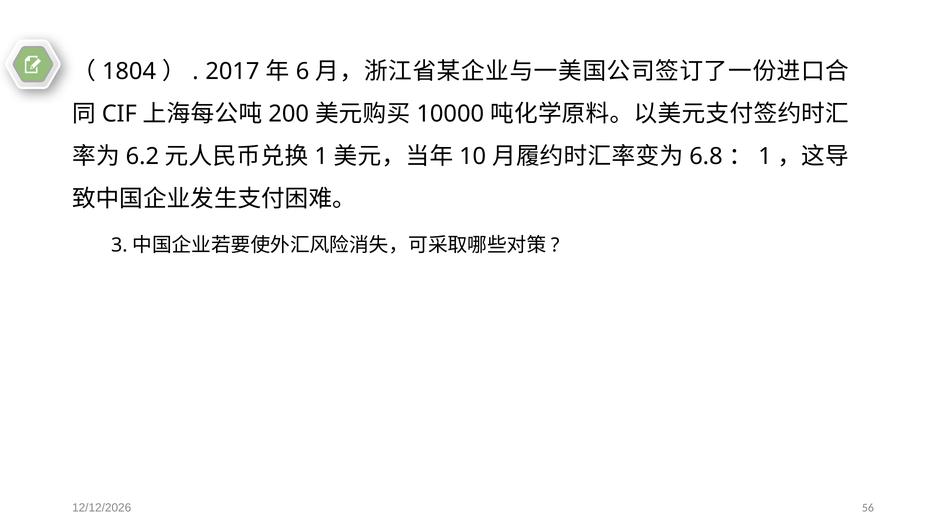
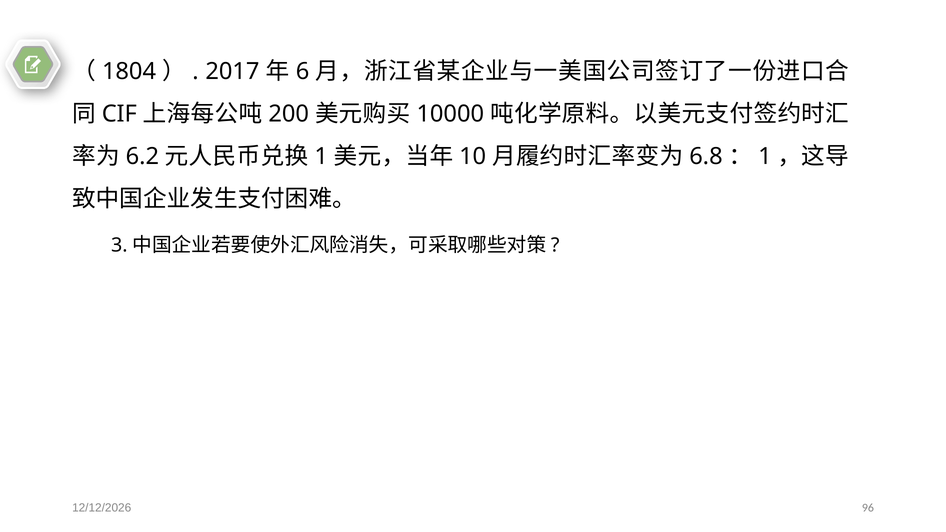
56: 56 -> 96 (868, 508)
